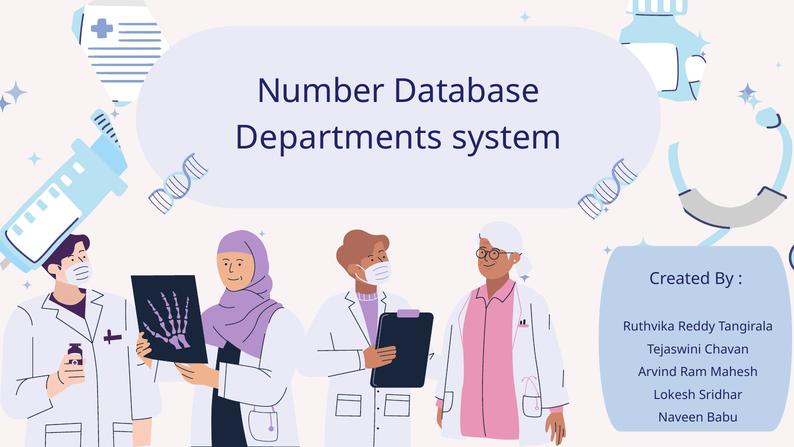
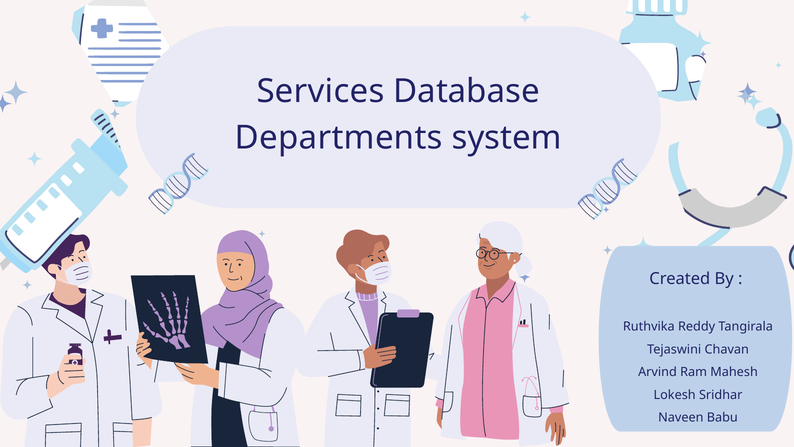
Number: Number -> Services (320, 91)
